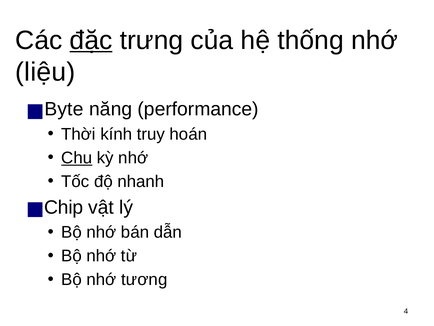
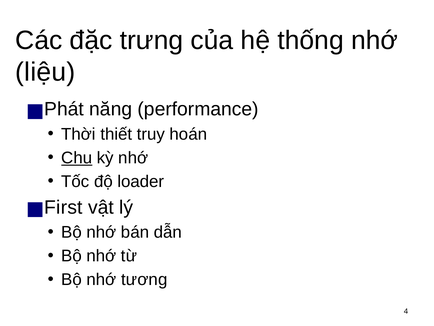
đặc underline: present -> none (91, 40)
Byte: Byte -> Phát (64, 109)
kính: kính -> thiết (116, 134)
nhanh: nhanh -> loader (141, 181)
Chip: Chip -> First (63, 207)
